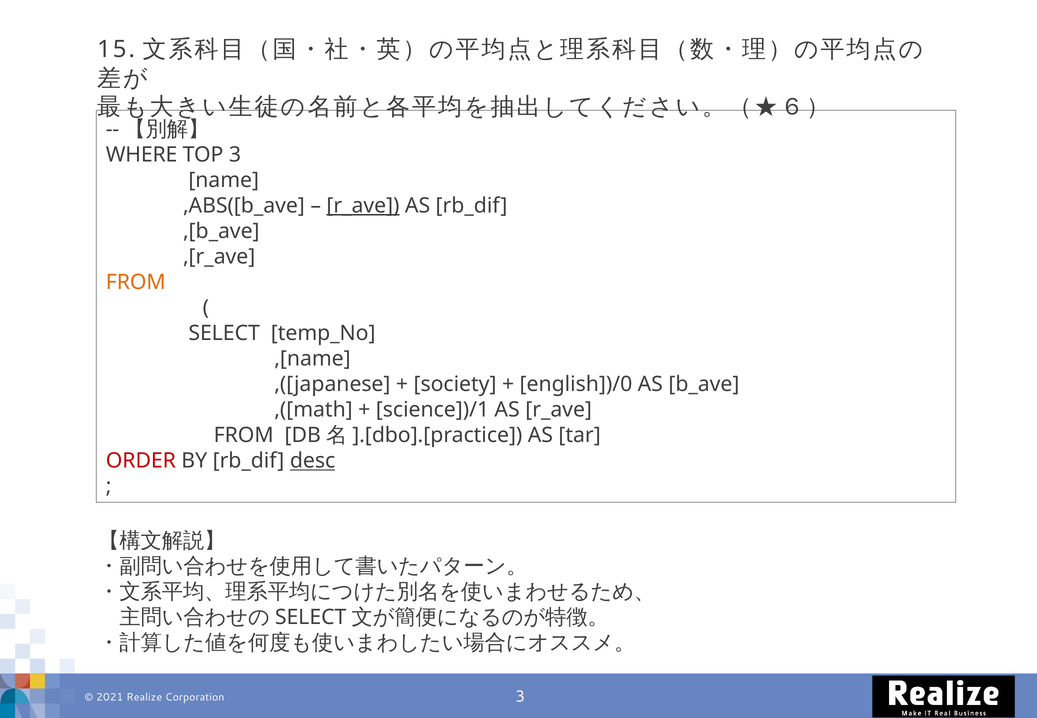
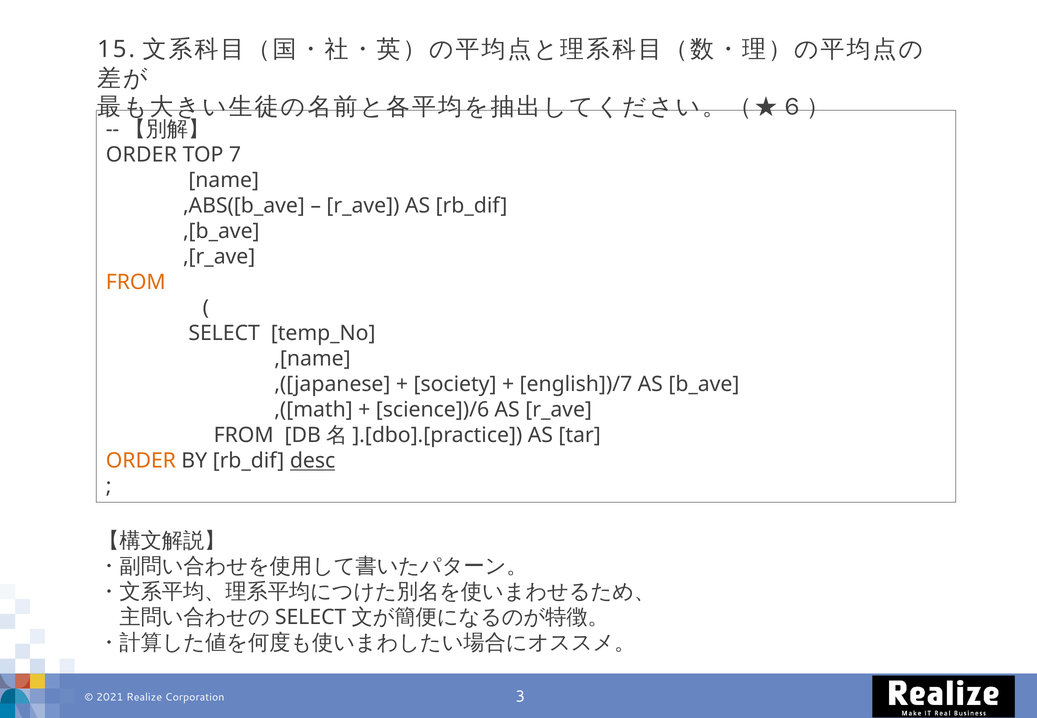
WHERE: WHERE -> ORDER (141, 155)
TOP 3: 3 -> 7 (235, 155)
r_ave underline: present -> none (363, 206)
english])/0: english])/0 -> english])/7 (576, 384)
science])/1: science])/1 -> science])/6 (433, 410)
ORDER colour: red -> orange (141, 461)
